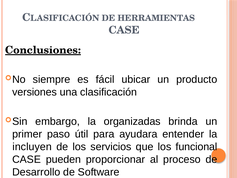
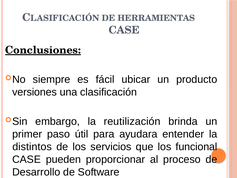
organizadas: organizadas -> reutilización (132, 121)
incluyen: incluyen -> distintos (32, 146)
